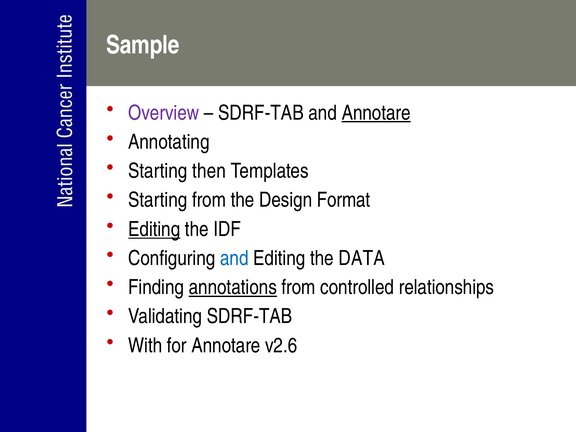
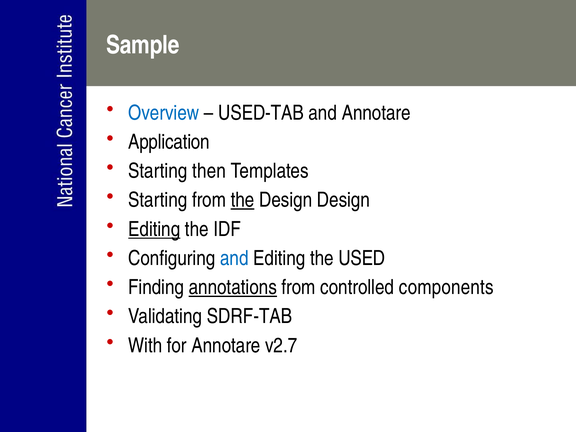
Overview colour: purple -> blue (164, 113)
SDRF-TAB: SDRF-TAB -> USED-TAB (261, 113)
Annotare underline: present -> none (376, 113)
Annotating: Annotating -> Application (169, 142)
the underline: none -> present (243, 200)
Design Format: Format -> Design (343, 200)
DATA: DATA -> USED (362, 258)
relationships: relationships -> components (446, 287)
v2.6: v2.6 -> v2.7 (281, 346)
